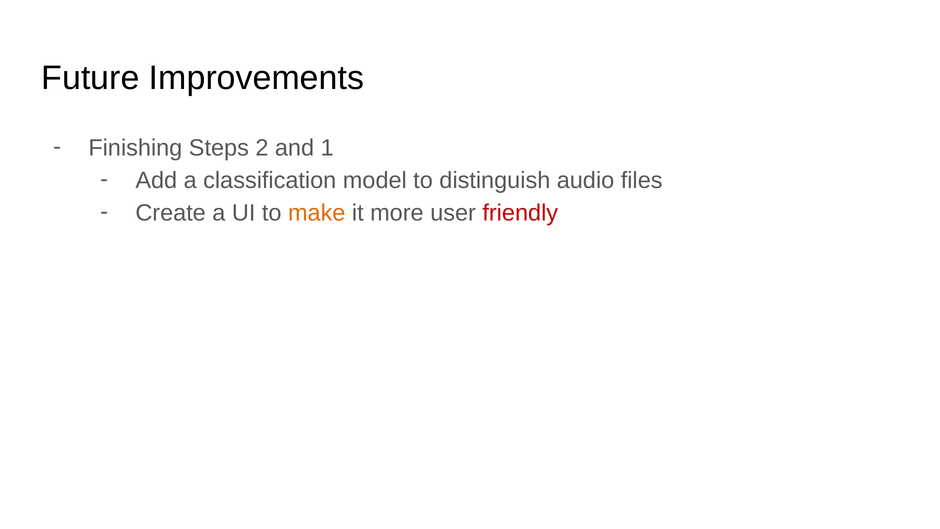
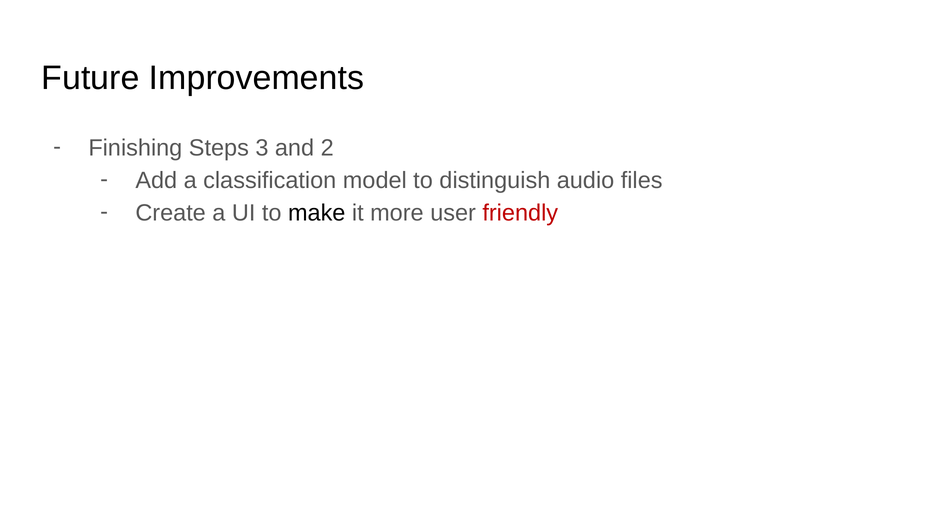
2: 2 -> 3 (262, 148)
1: 1 -> 2 (327, 148)
make colour: orange -> black (317, 213)
